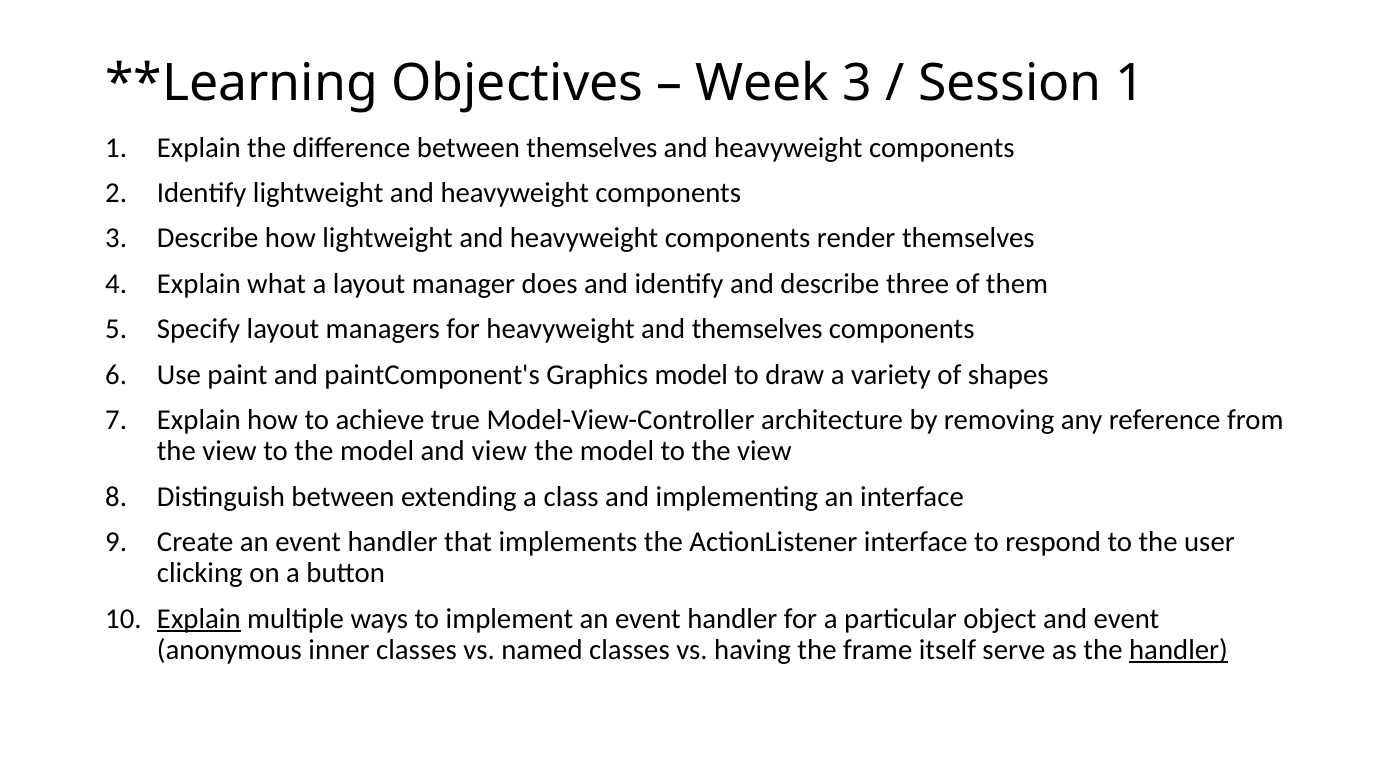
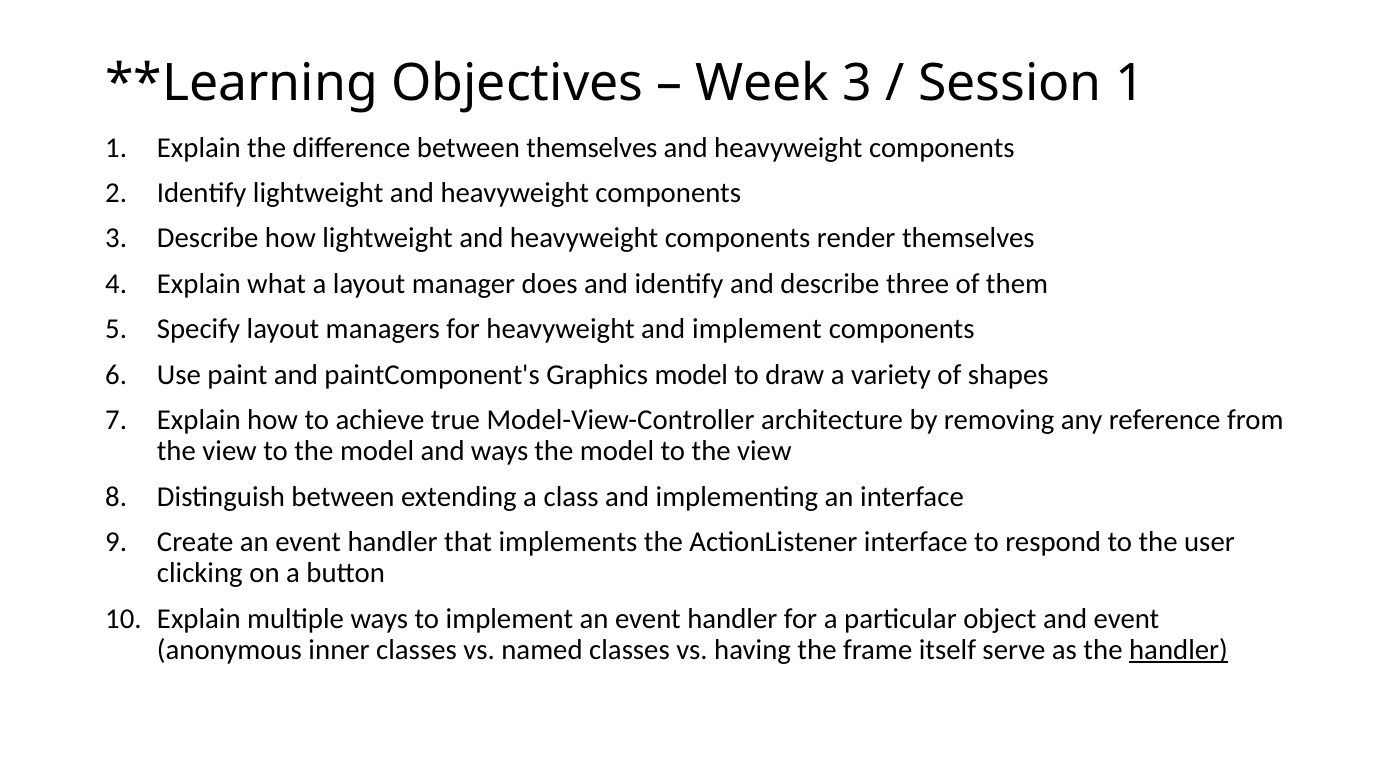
and themselves: themselves -> implement (757, 330)
and view: view -> ways (500, 452)
Explain underline: present -> none (199, 619)
